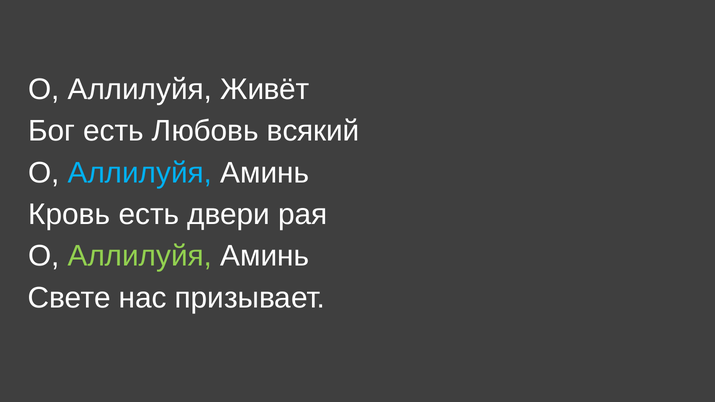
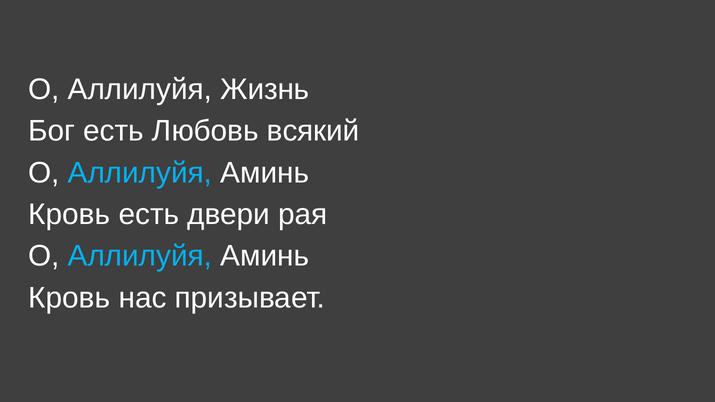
Живёт: Живёт -> Жизнь (265, 89)
Аллилуйя colour: light green -> light blue (140, 256)
Свете: Свете -> Кровь (69, 298)
